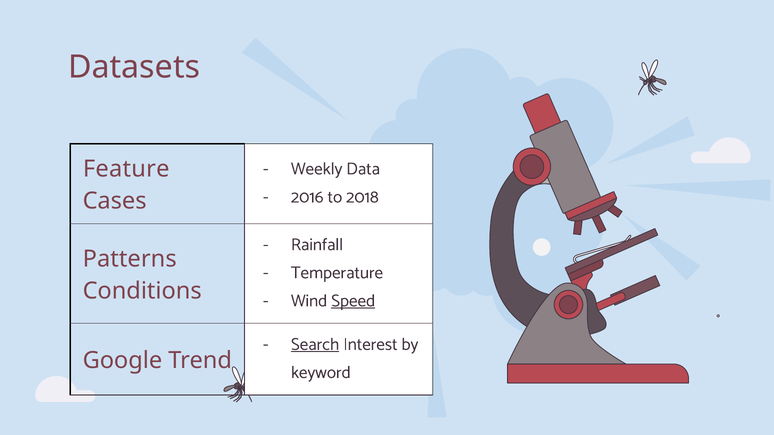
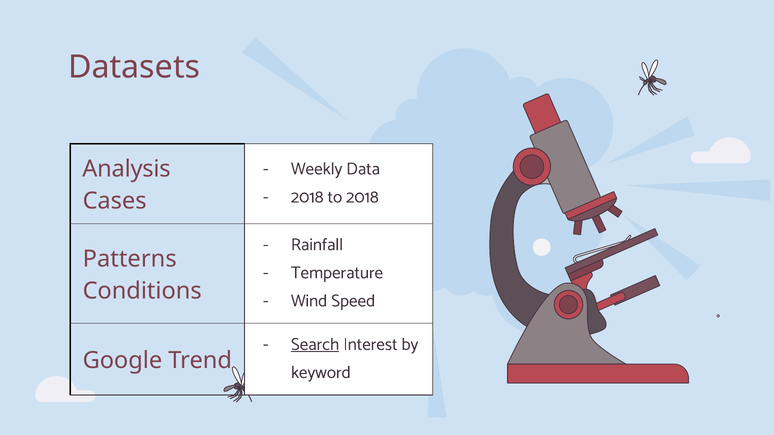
Feature: Feature -> Analysis (126, 169)
2016: 2016 -> 2018 (307, 197)
Speed underline: present -> none (353, 301)
